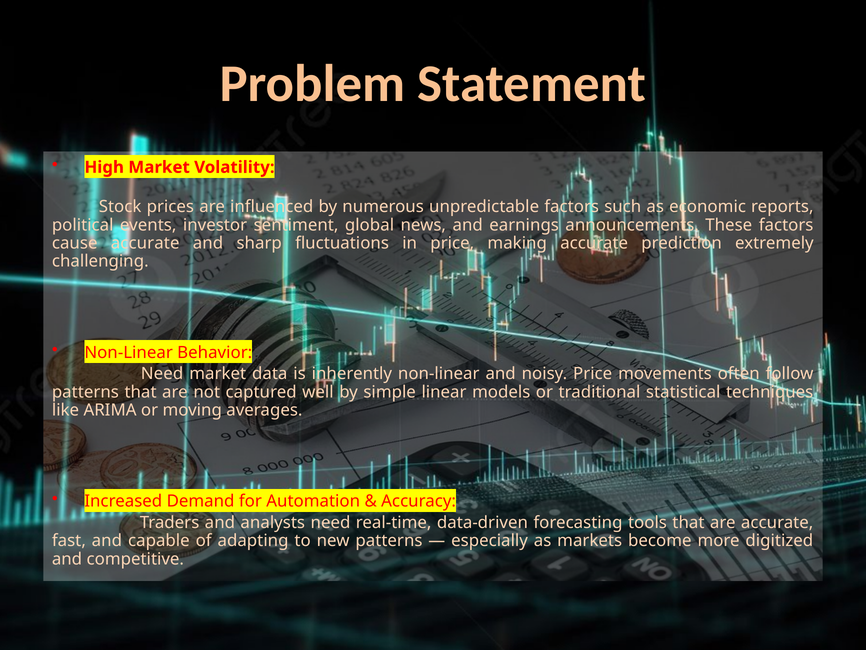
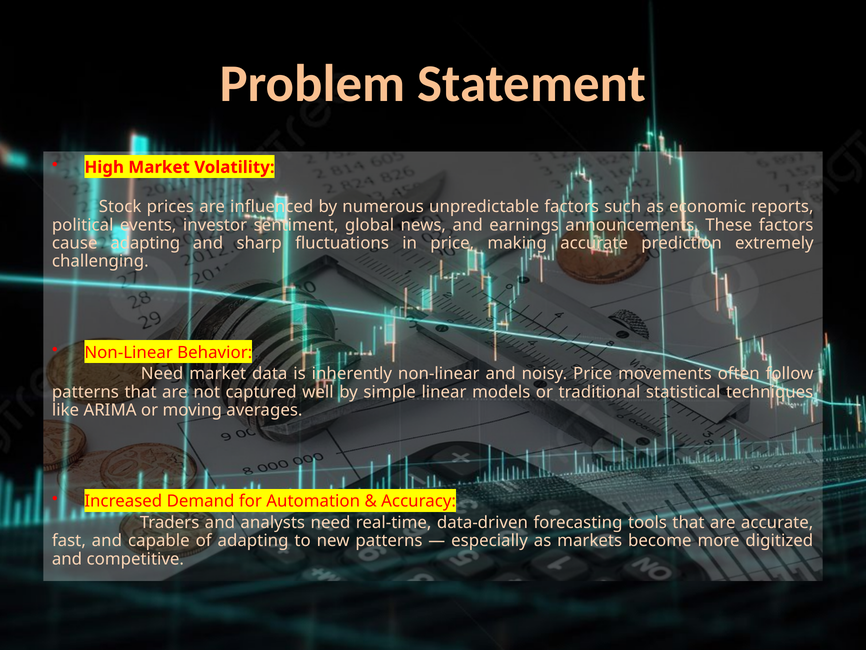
cause accurate: accurate -> adapting (145, 243)
